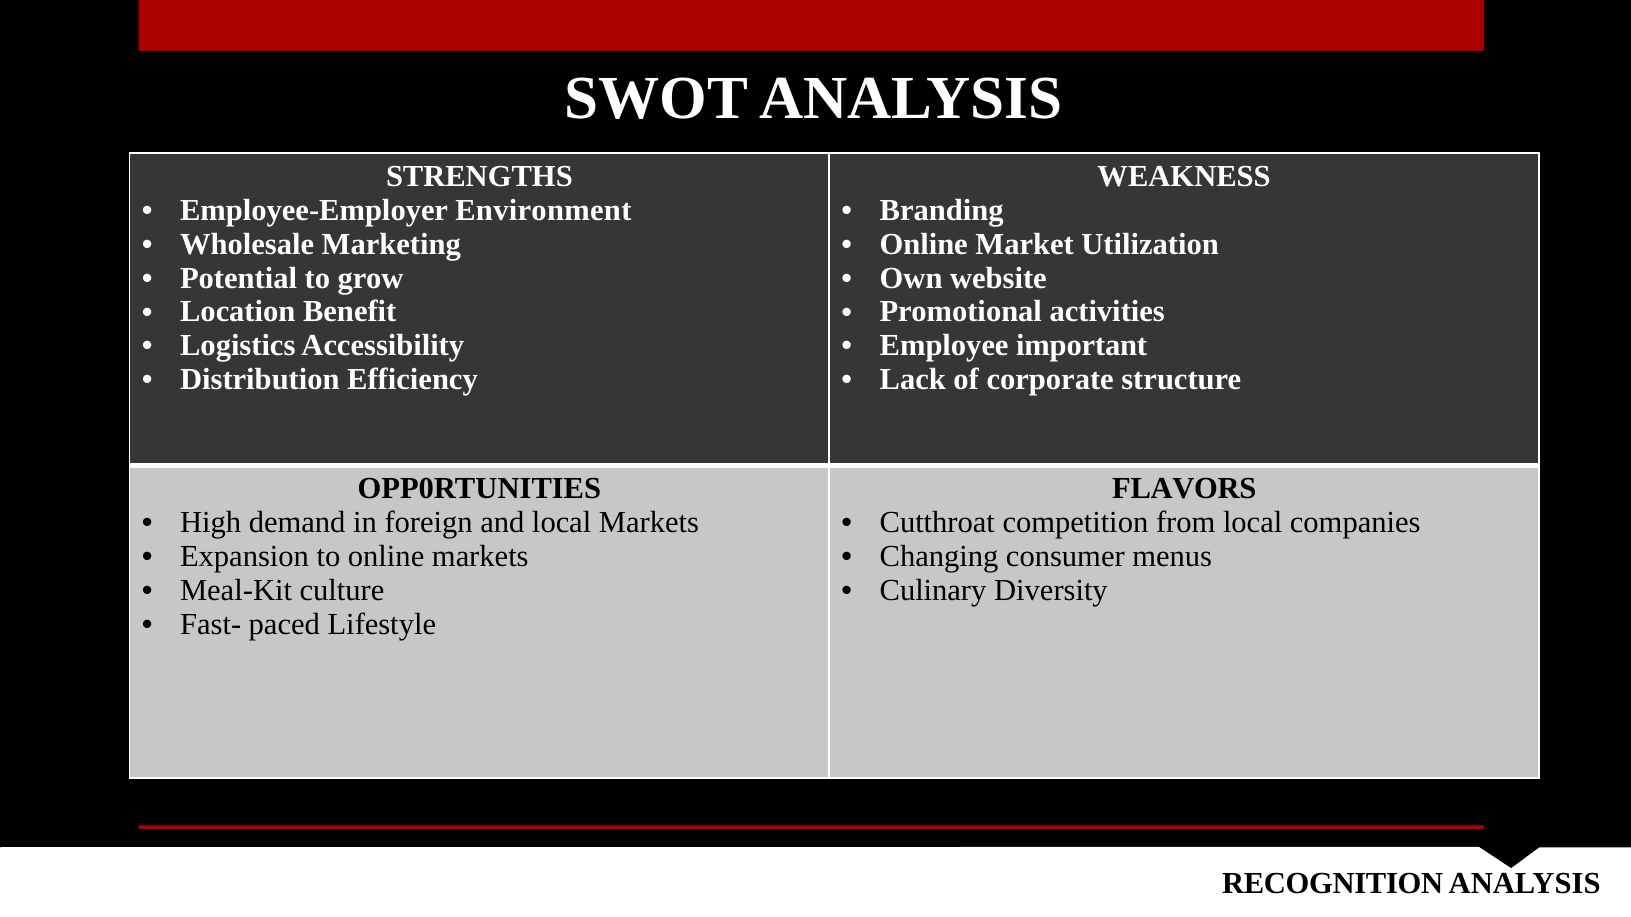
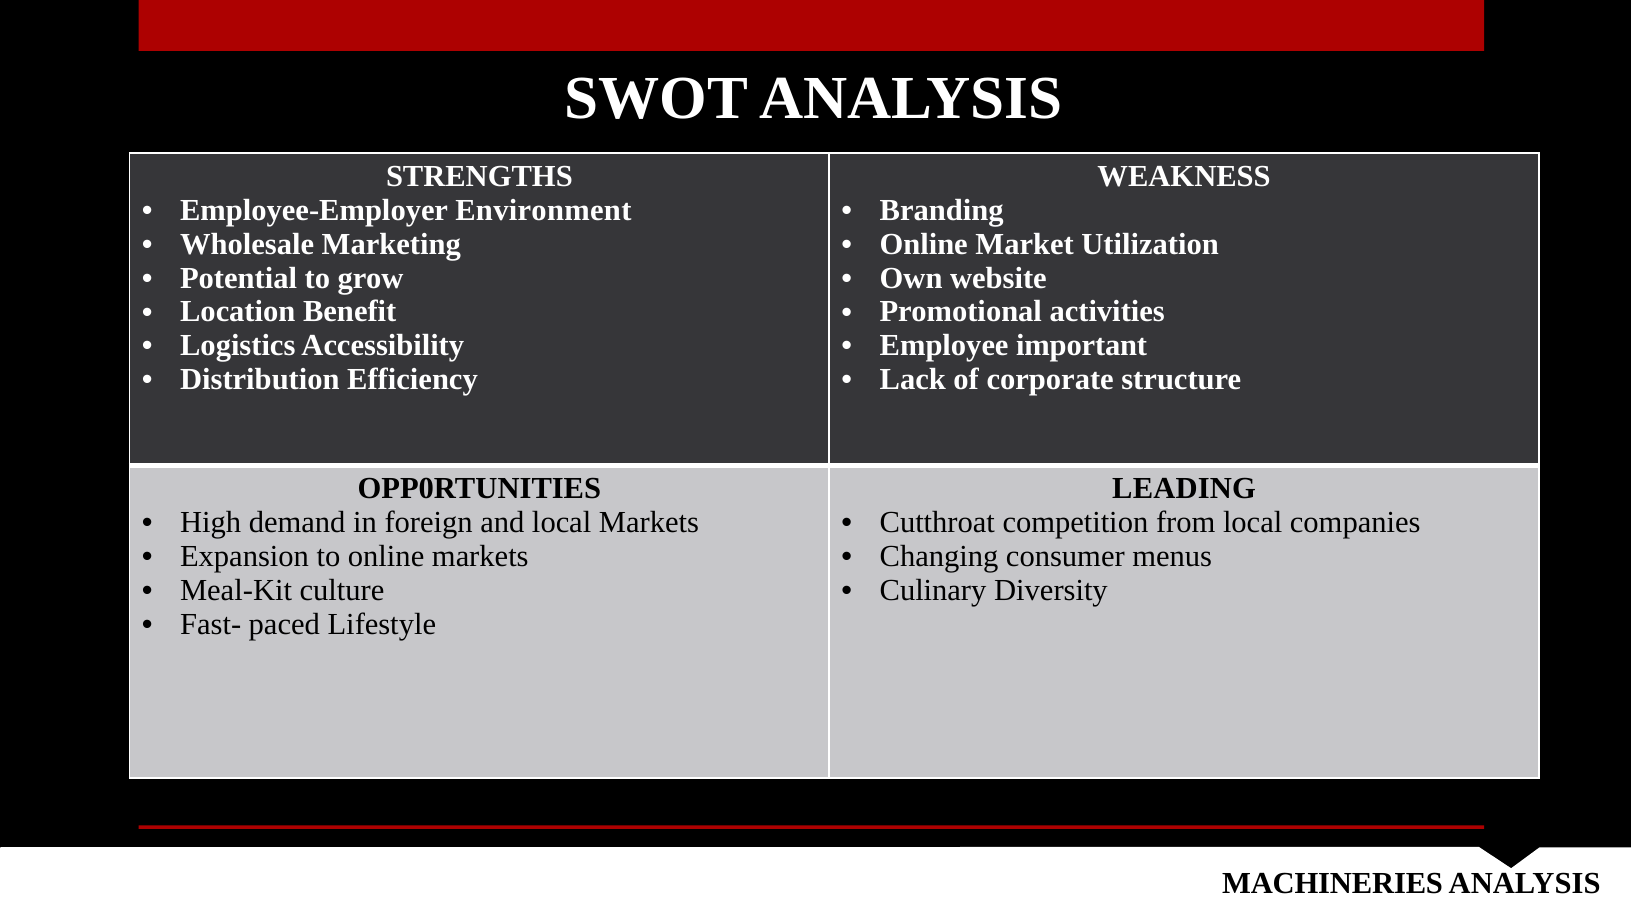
FLAVORS: FLAVORS -> LEADING (1184, 489)
RECOGNITION: RECOGNITION -> MACHINERIES (1333, 884)
